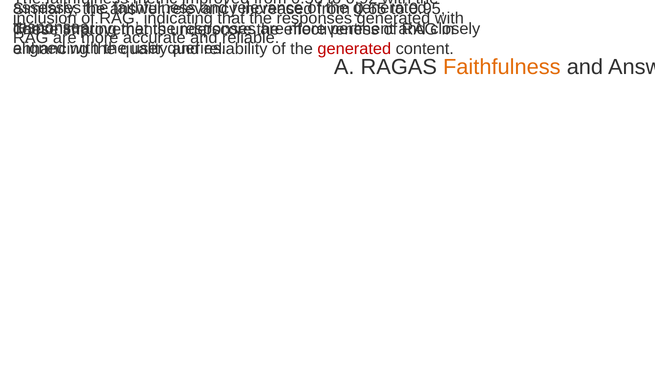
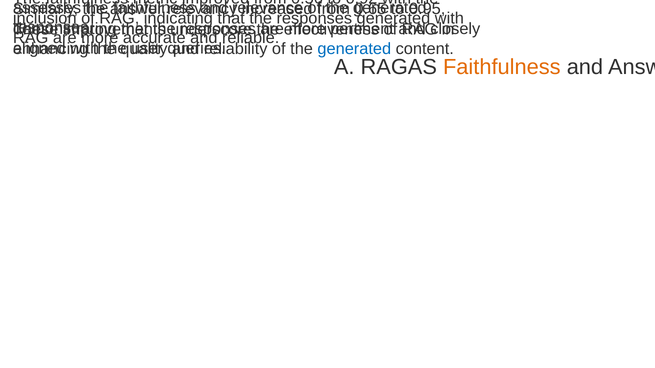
generated colour: red -> blue (354, 49)
